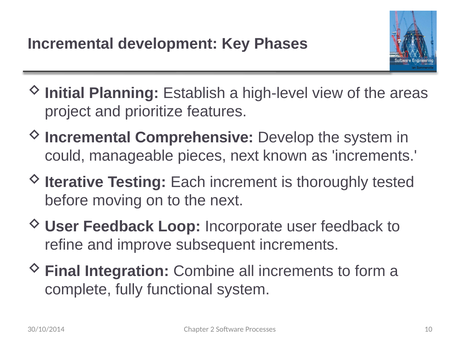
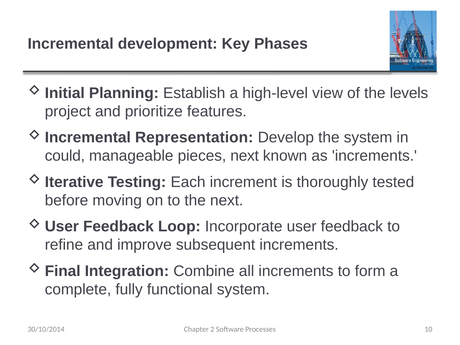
areas: areas -> levels (409, 93)
Comprehensive: Comprehensive -> Representation (194, 138)
